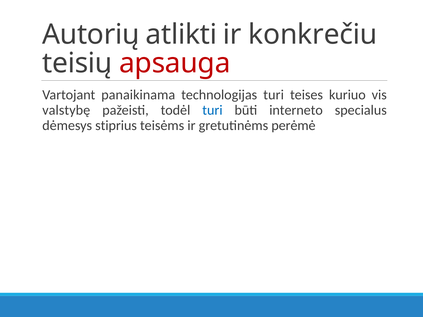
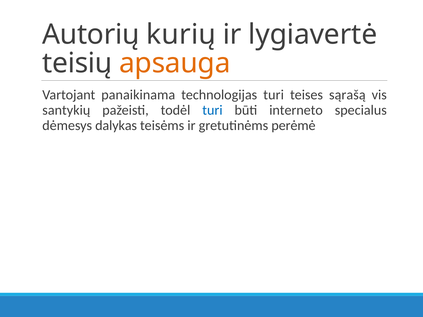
atlikti: atlikti -> kurių (181, 34)
konkrečiu: konkrečiu -> lygiavertė (313, 34)
apsauga colour: red -> orange (175, 63)
kuriuo: kuriuo -> sąrašą (347, 95)
valstybę: valstybę -> santykių (66, 110)
stiprius: stiprius -> dalykas (116, 125)
